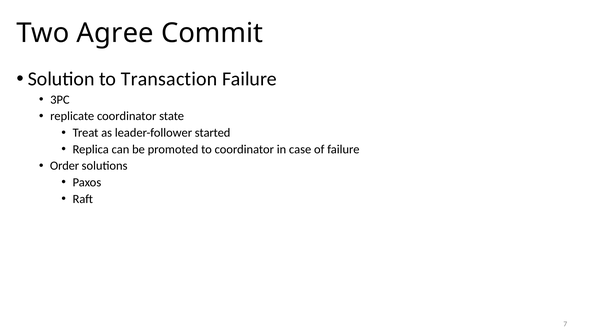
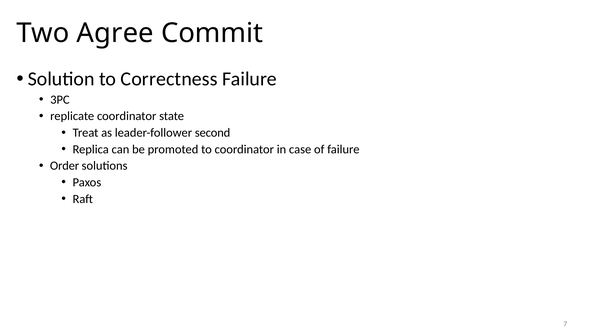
Transaction: Transaction -> Correctness (169, 79)
started: started -> second (213, 133)
